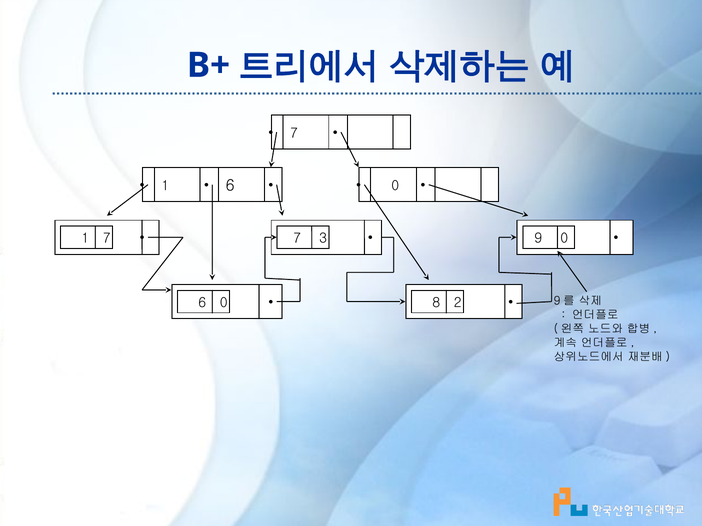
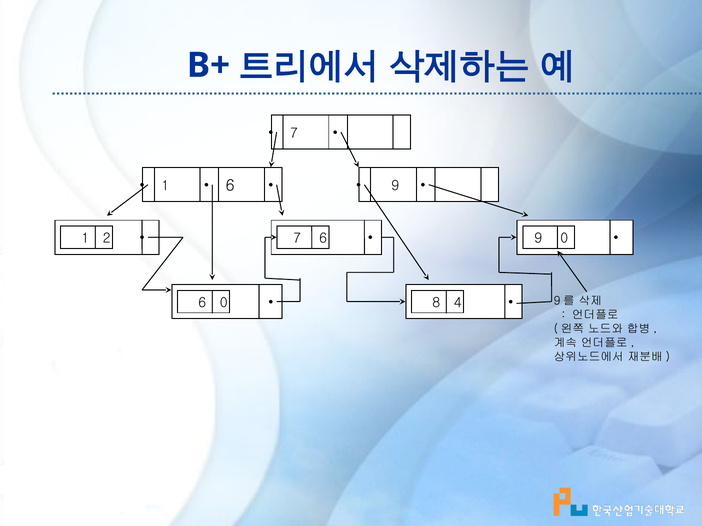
0: 0 -> 9 (395, 186)
1 7: 7 -> 2 (107, 238)
7 3: 3 -> 6 (323, 238)
2: 2 -> 4 (458, 303)
